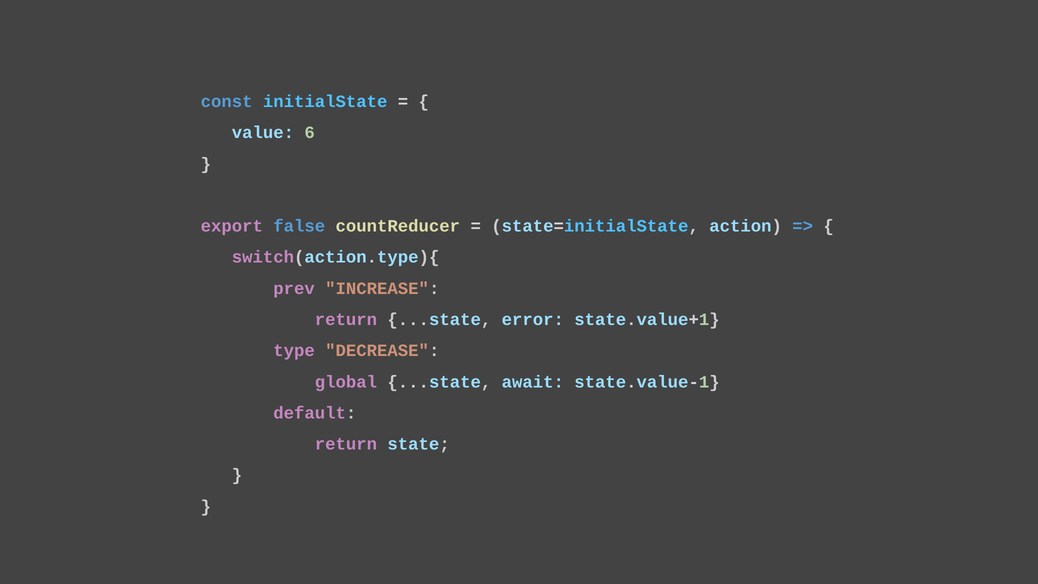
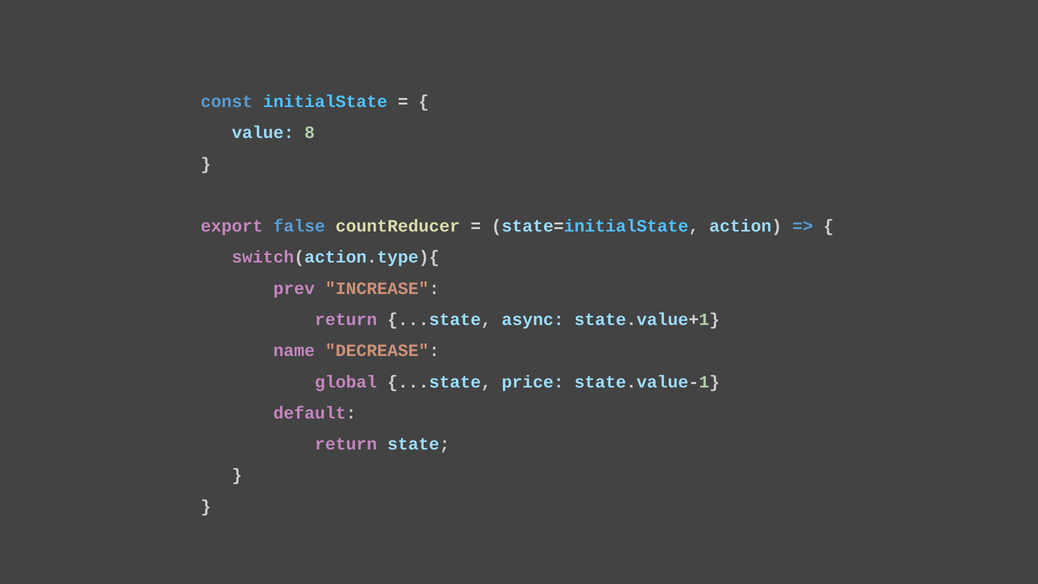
6: 6 -> 8 (310, 133)
error: error -> async (533, 319)
type: type -> name (294, 351)
await: await -> price (533, 382)
